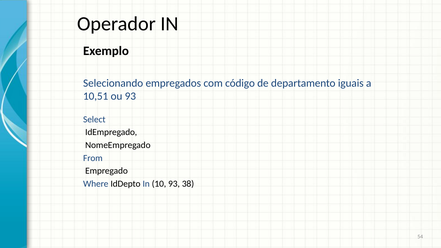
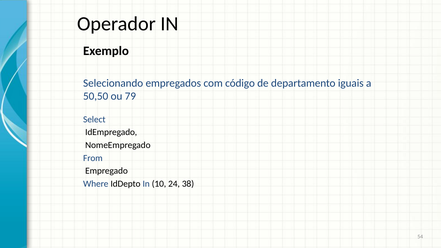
10,51: 10,51 -> 50,50 (96, 96)
ou 93: 93 -> 79 (130, 96)
10 93: 93 -> 24 (174, 184)
